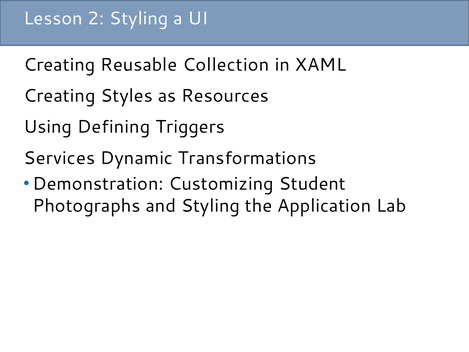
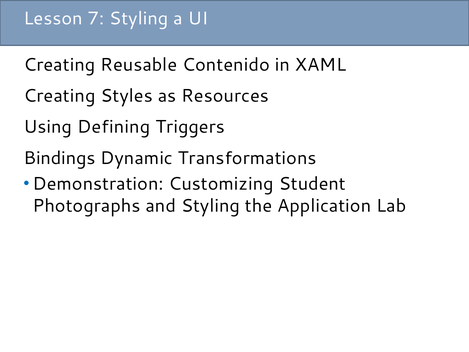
2: 2 -> 7 (96, 19)
Collection: Collection -> Contenido (226, 65)
Services: Services -> Bindings (59, 158)
